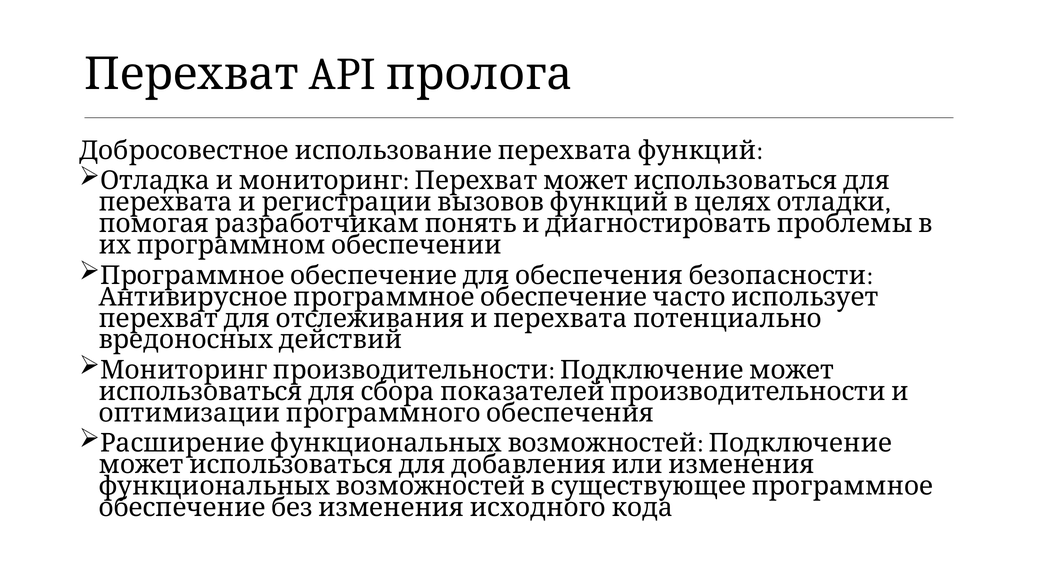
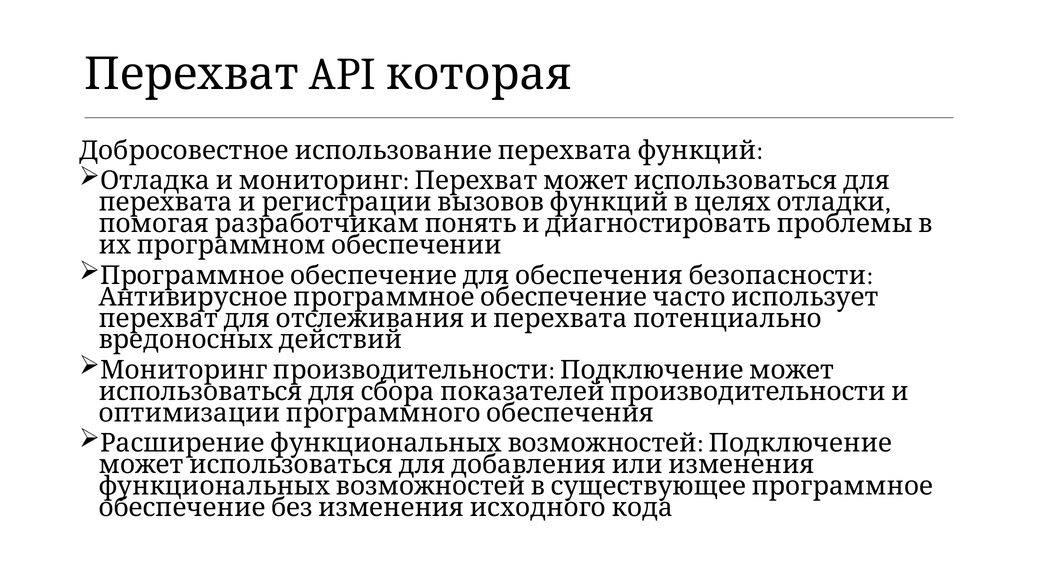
пролога: пролога -> которая (479, 74)
